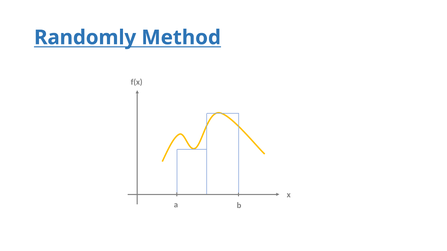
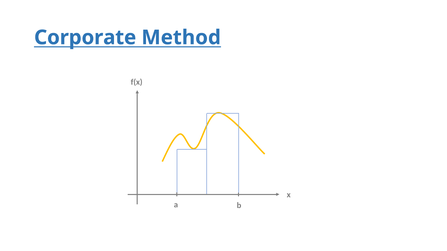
Randomly: Randomly -> Corporate (85, 38)
